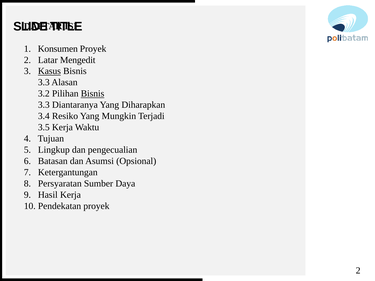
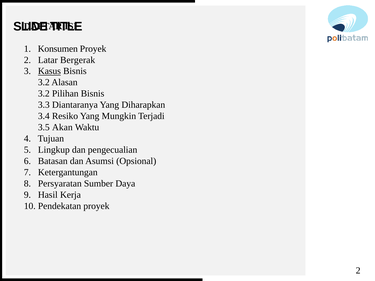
Mengedit: Mengedit -> Bergerak (78, 60)
3.3: 3.3 -> 3.2 (44, 82)
Bisnis underline: present -> none (93, 94)
3.5 Kerja: Kerja -> Akan (62, 127)
